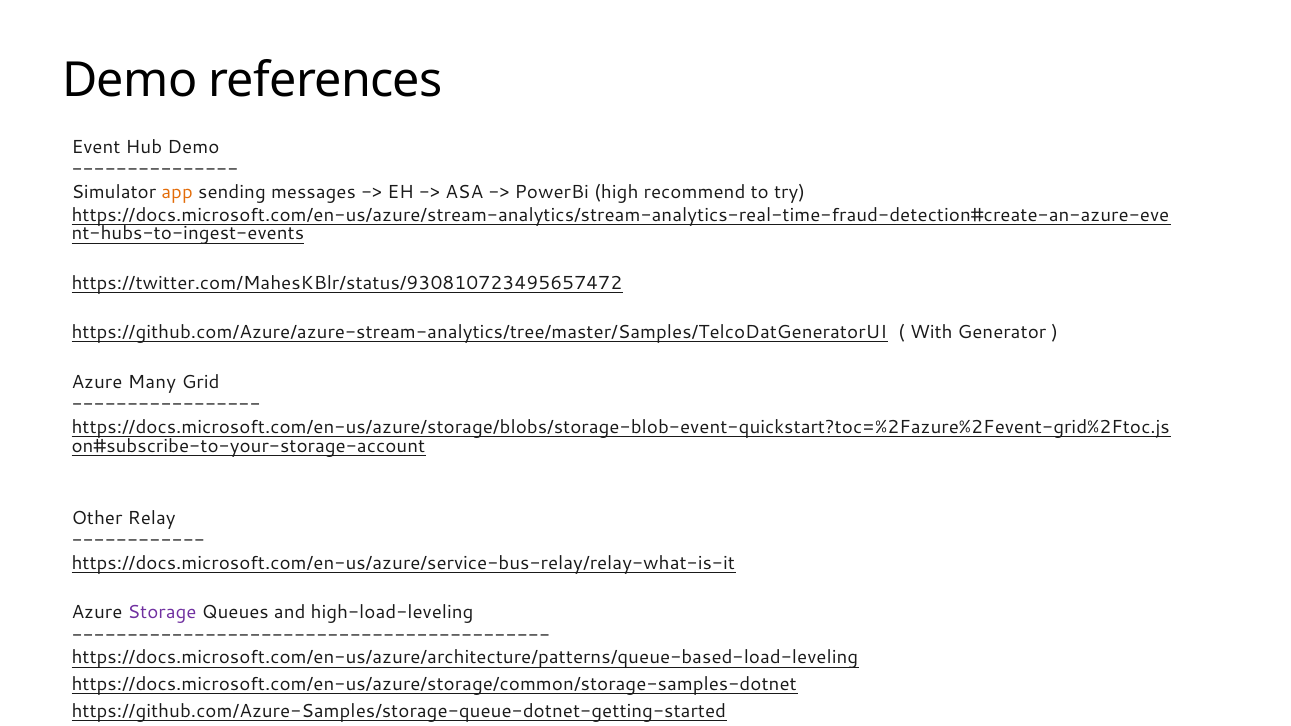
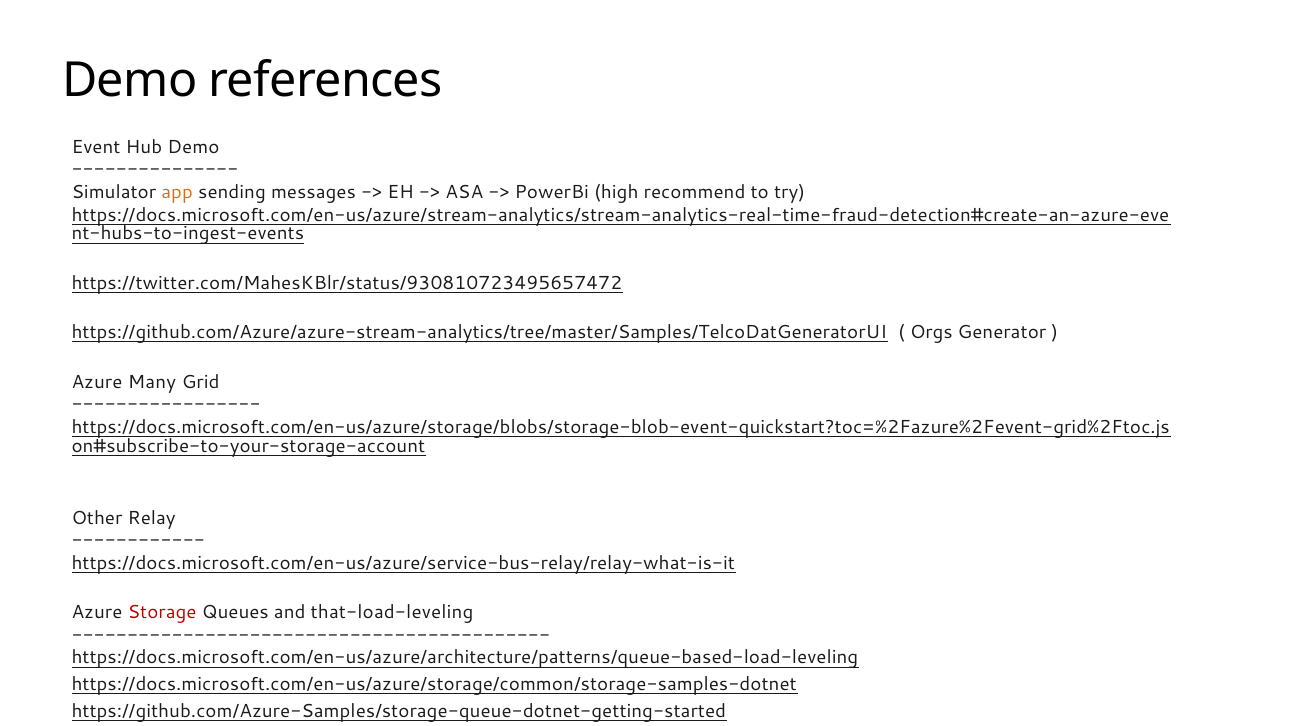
With: With -> Orgs (931, 333)
Storage colour: purple -> red (162, 613)
high-load-leveling: high-load-leveling -> that-load-leveling (392, 613)
